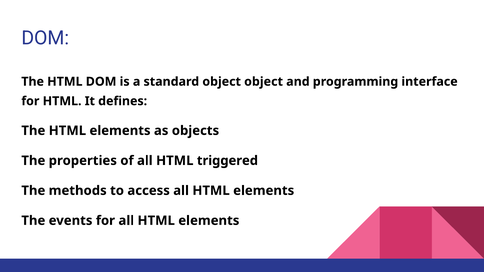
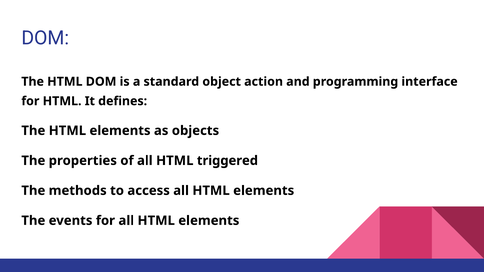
object object: object -> action (264, 82)
